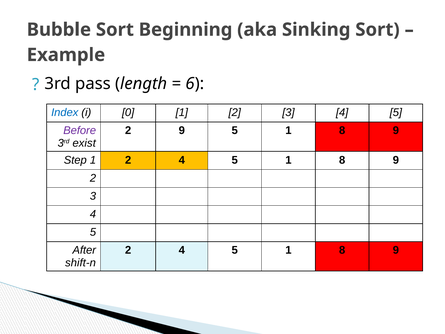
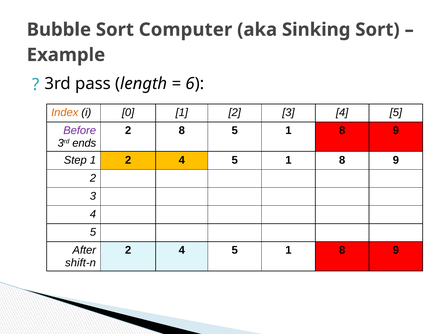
Beginning: Beginning -> Computer (186, 30)
Index colour: blue -> orange (65, 112)
2 9: 9 -> 8 (182, 131)
exist: exist -> ends (84, 143)
